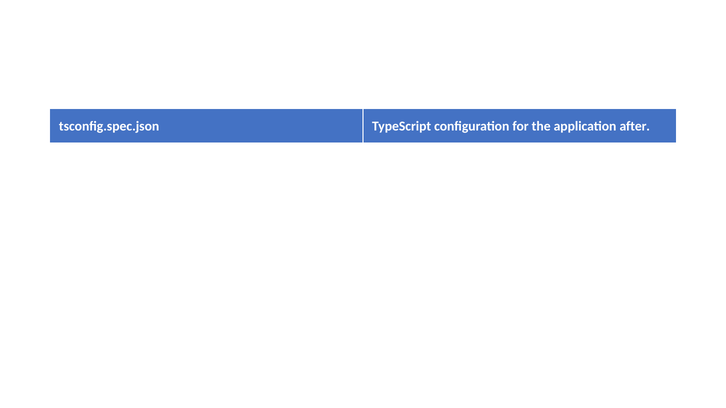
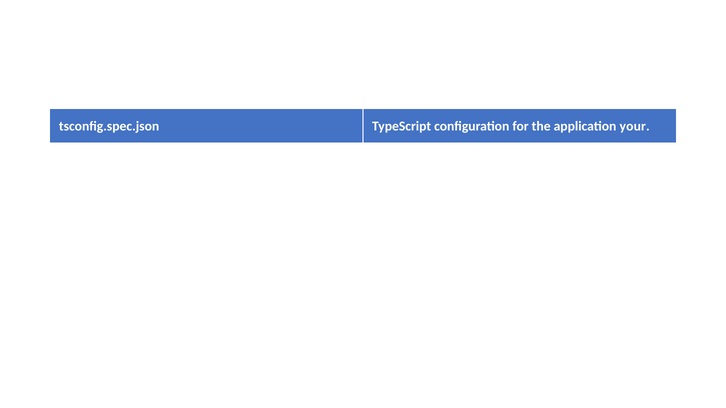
after: after -> your (635, 126)
